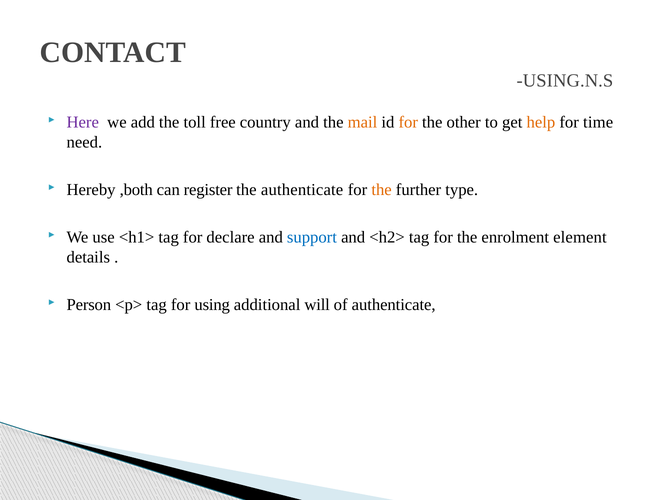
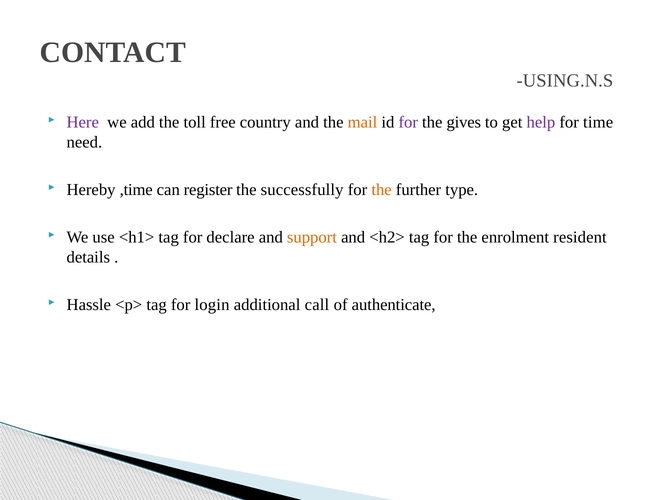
for colour: orange -> purple (408, 123)
other: other -> gives (464, 123)
help colour: orange -> purple (541, 123)
,both: ,both -> ,time (136, 190)
the authenticate: authenticate -> successfully (302, 190)
support colour: blue -> orange (312, 237)
element: element -> resident (580, 237)
Person: Person -> Hassle (89, 305)
using: using -> login (212, 305)
will: will -> call (317, 305)
